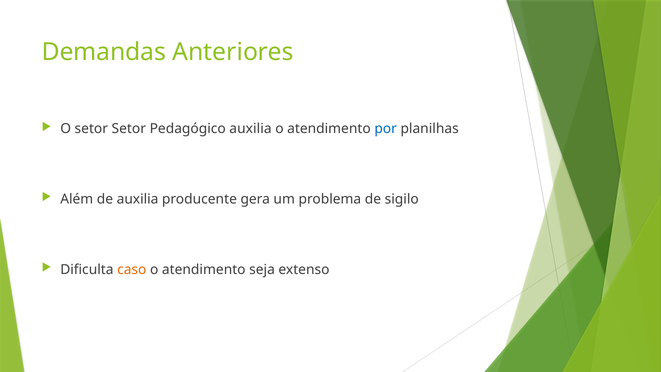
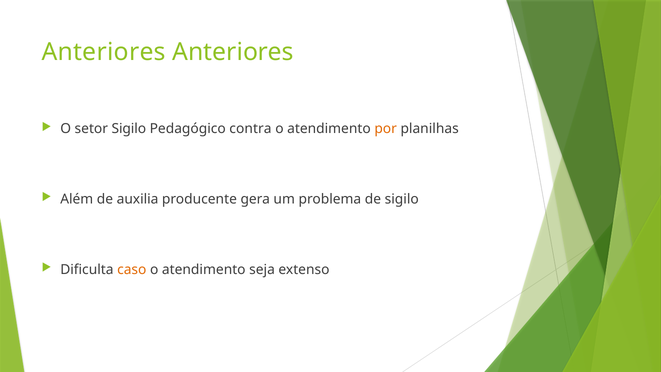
Demandas: Demandas -> Anteriores (104, 52)
setor Setor: Setor -> Sigilo (129, 129)
Pedagógico auxilia: auxilia -> contra (250, 129)
por colour: blue -> orange (386, 129)
